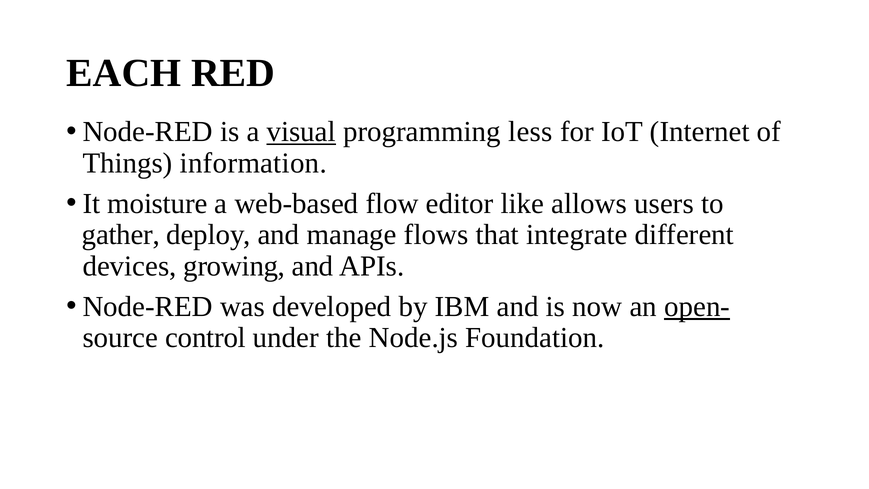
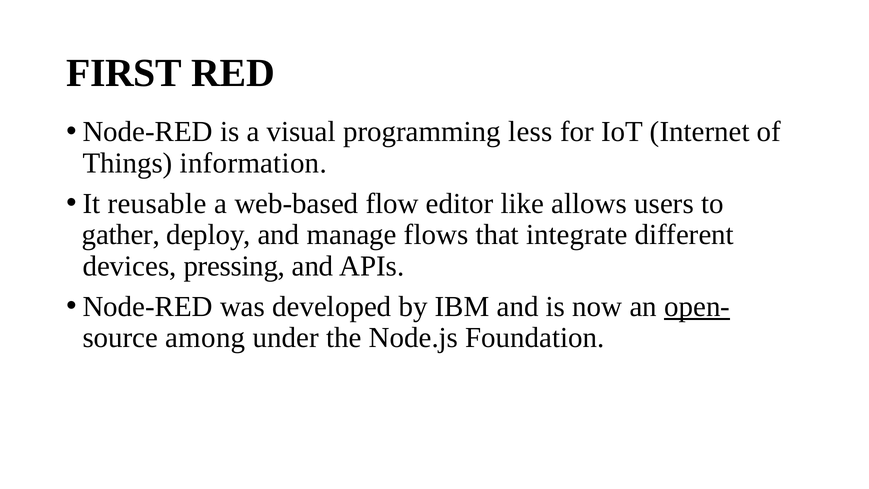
EACH: EACH -> FIRST (124, 73)
visual underline: present -> none (301, 132)
moisture: moisture -> reusable (157, 203)
growing: growing -> pressing (234, 266)
control: control -> among (205, 338)
